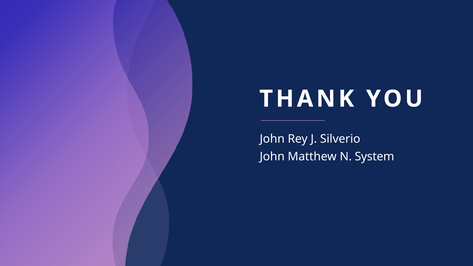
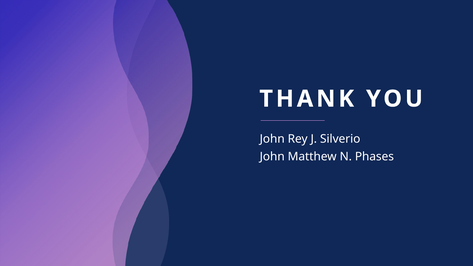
System: System -> Phases (374, 157)
